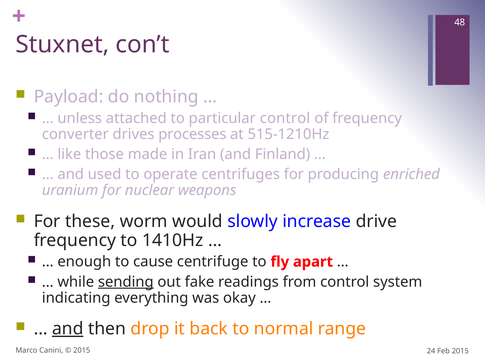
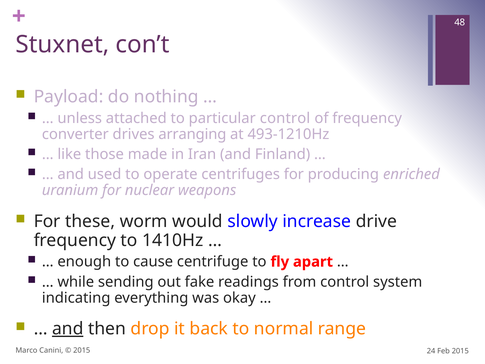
processes: processes -> arranging (192, 134)
515-1210Hz: 515-1210Hz -> 493-1210Hz (288, 134)
sending underline: present -> none (126, 282)
